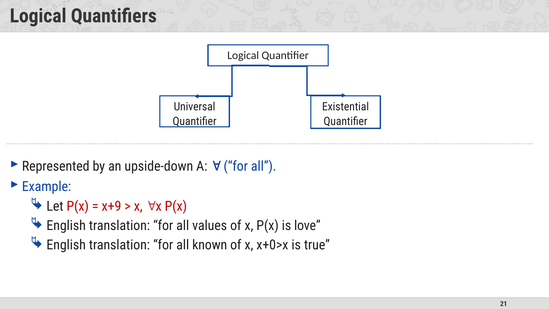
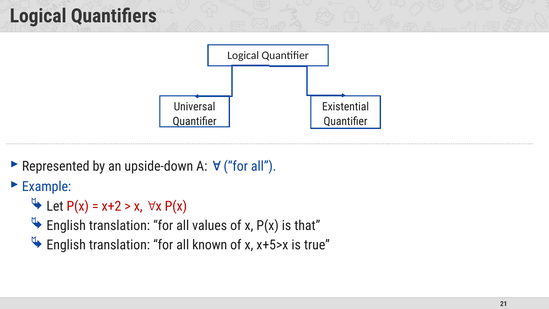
x+9: x+9 -> x+2 (111, 206)
love: love -> that (307, 225)
x+0>x: x+0>x -> x+5>x (272, 245)
